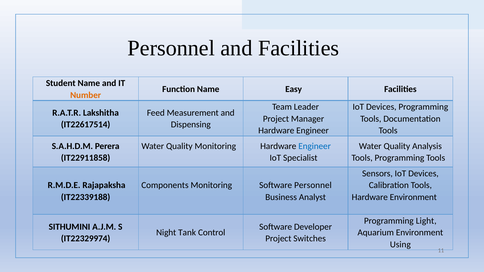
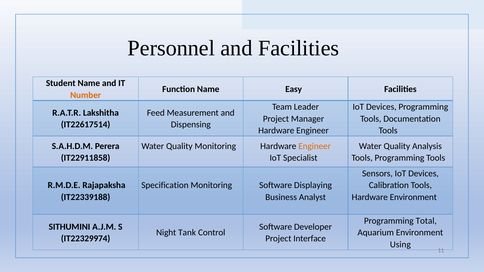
Engineer colour: blue -> orange (315, 146)
Components: Components -> Specification (165, 185)
Software Personnel: Personnel -> Displaying (313, 185)
Light: Light -> Total (426, 221)
Switches: Switches -> Interface (310, 239)
